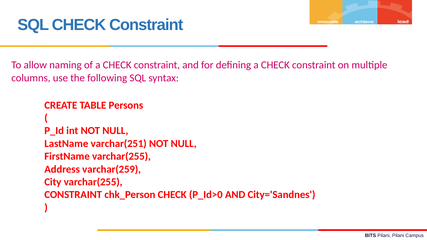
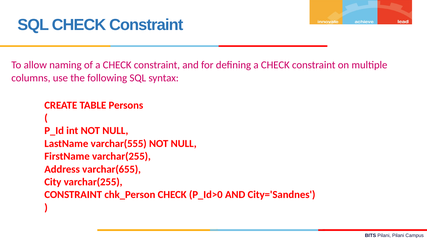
varchar(251: varchar(251 -> varchar(555 (119, 144)
varchar(259: varchar(259 -> varchar(655 (112, 169)
